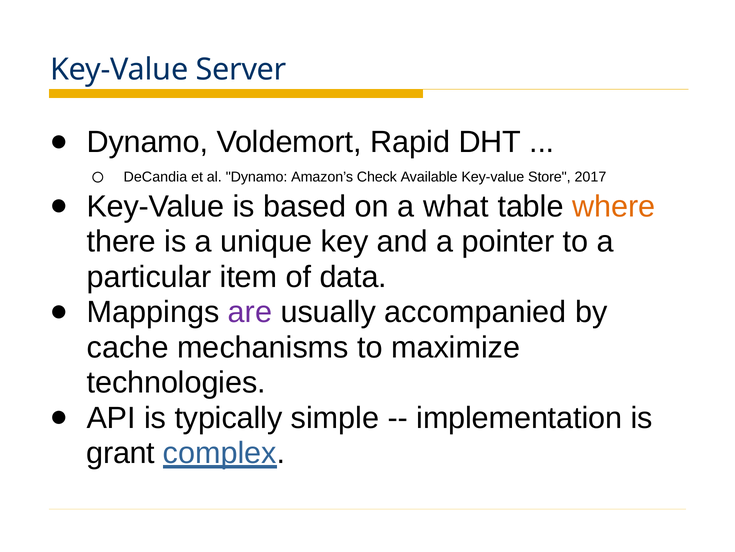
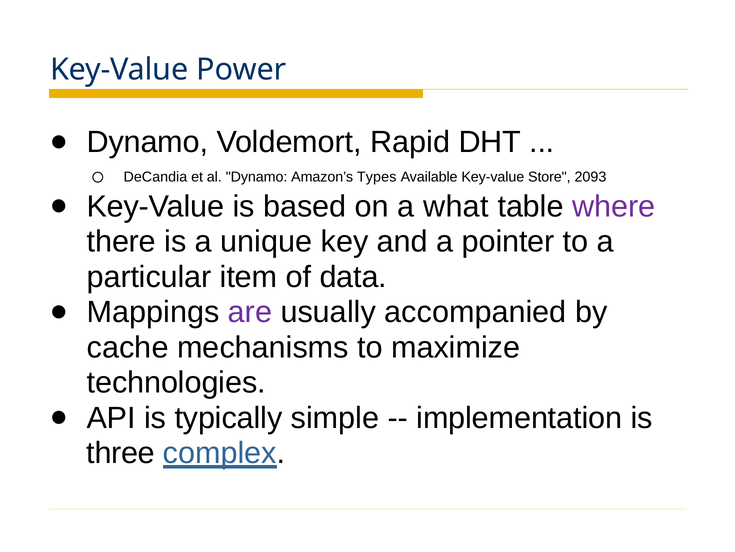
Server: Server -> Power (241, 69)
Check: Check -> Types (377, 177)
2017: 2017 -> 2093 (590, 177)
where colour: orange -> purple (614, 206)
grant: grant -> three (121, 453)
